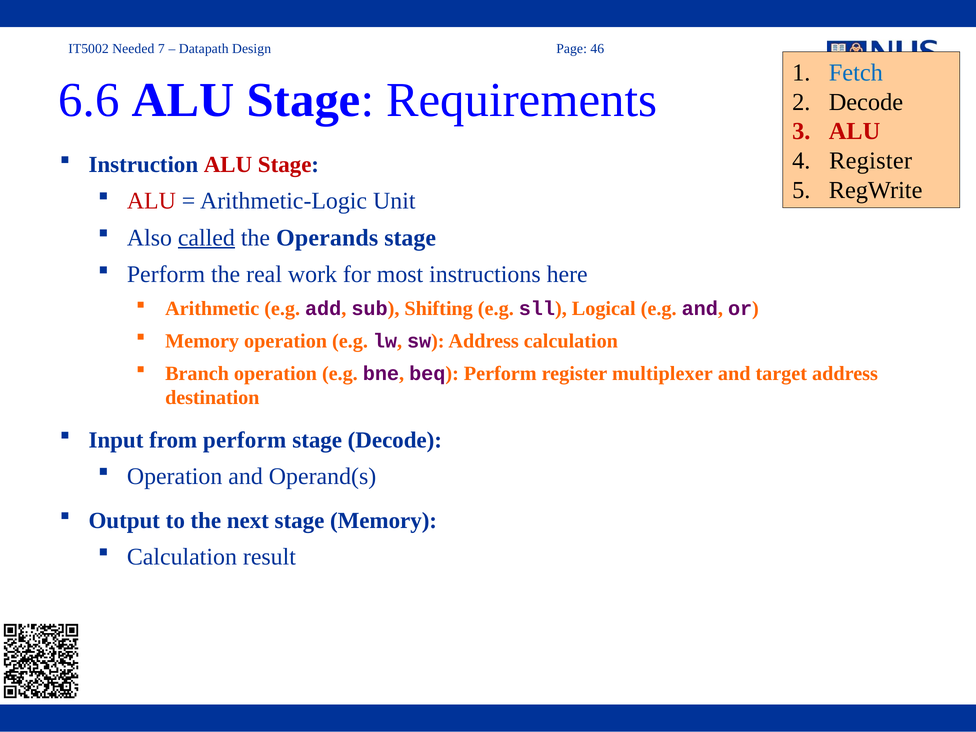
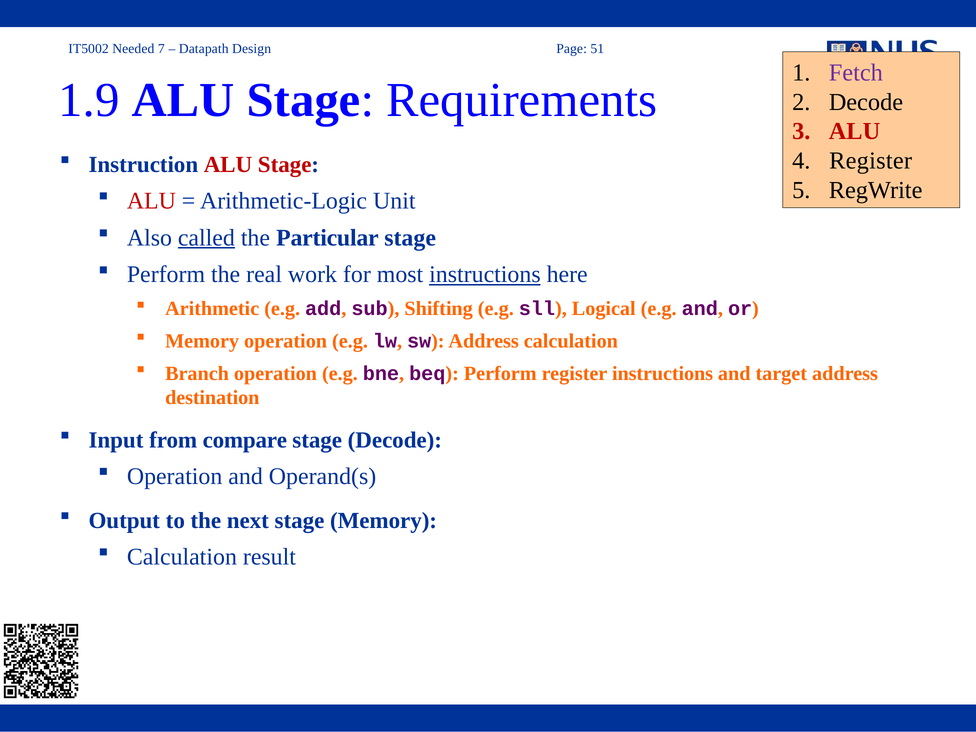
46: 46 -> 51 (597, 49)
Fetch colour: blue -> purple (856, 73)
6.6: 6.6 -> 1.9 (89, 100)
Operands: Operands -> Particular (327, 238)
instructions underline: none -> present (485, 274)
register multiplexer: multiplexer -> instructions (663, 373)
from perform: perform -> compare (245, 440)
